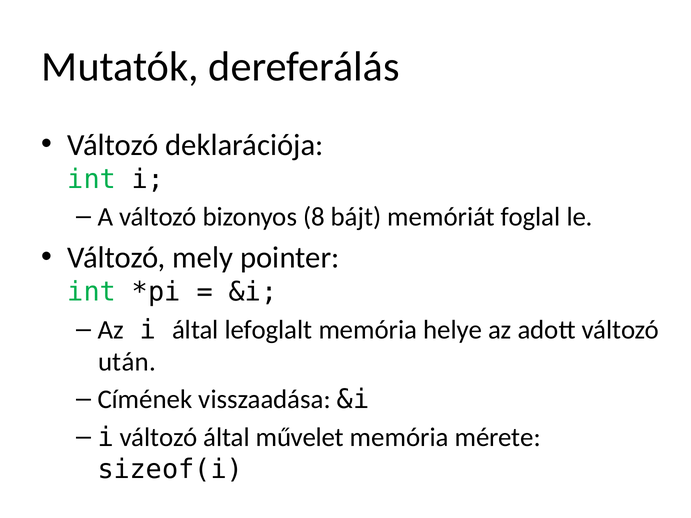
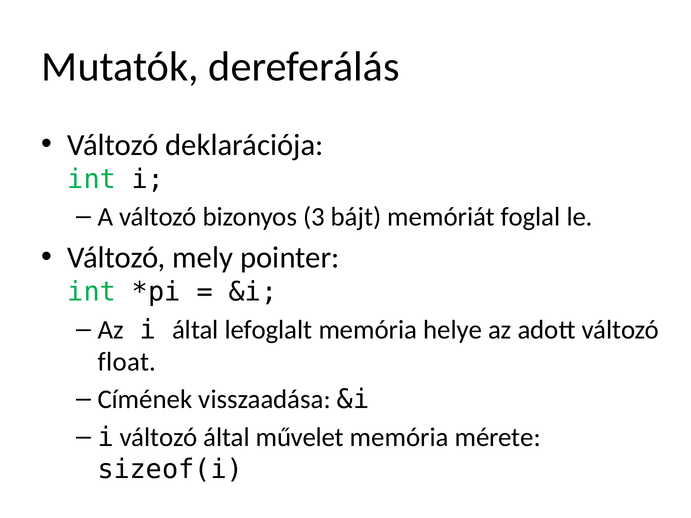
8: 8 -> 3 (314, 217)
után: után -> float (127, 362)
